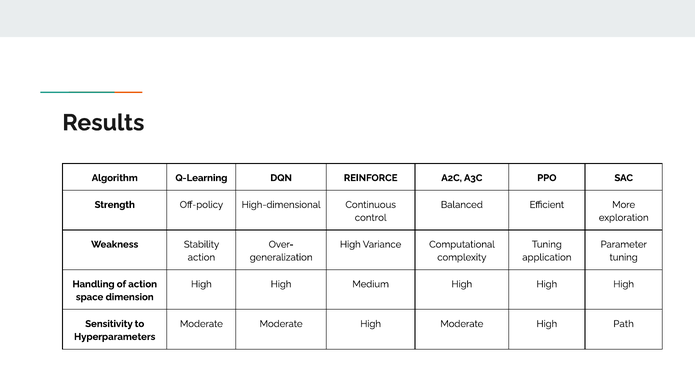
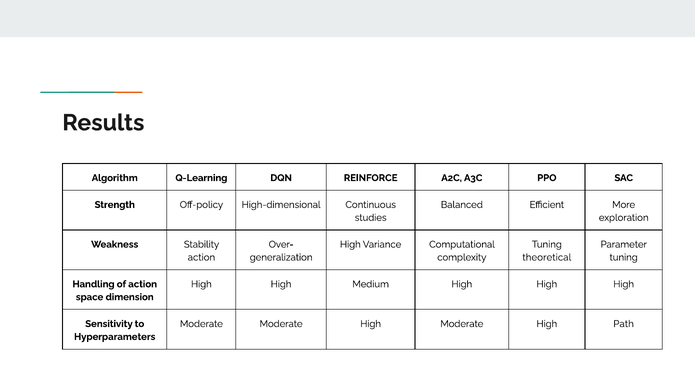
control: control -> studies (371, 218)
application: application -> theoretical (547, 257)
